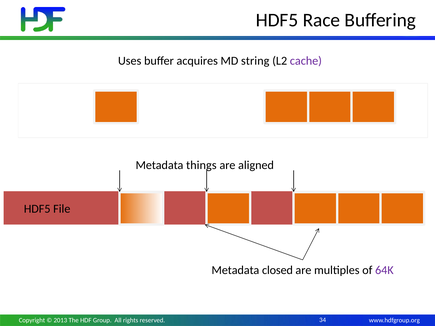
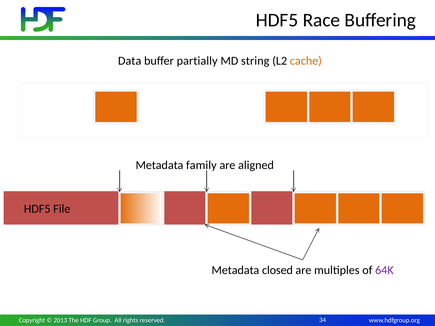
Uses: Uses -> Data (130, 61)
acquires: acquires -> partially (197, 61)
cache colour: purple -> orange (306, 61)
things: things -> family (201, 165)
